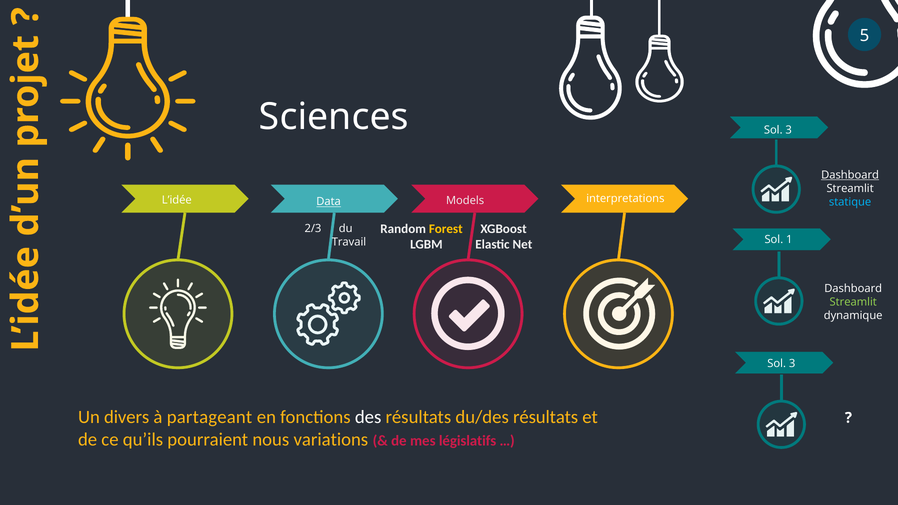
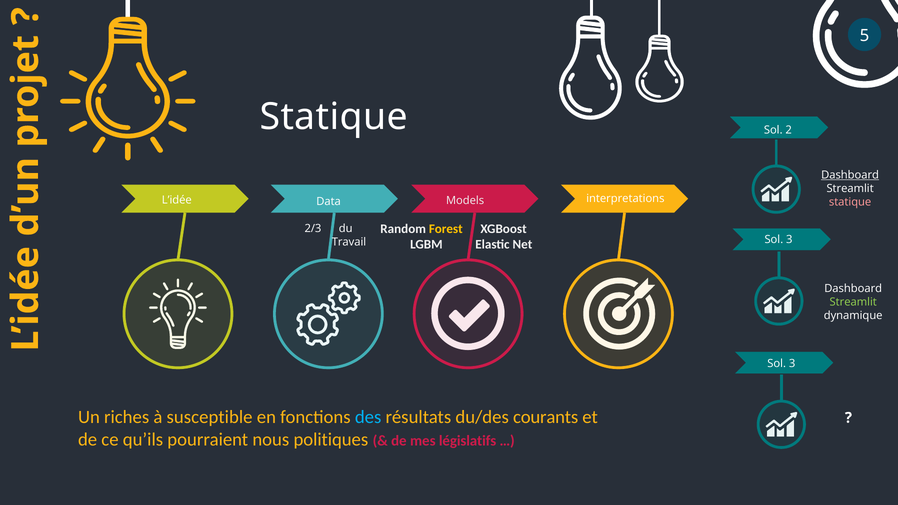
Sciences: Sciences -> Statique (334, 117)
3: 3 -> 2 (789, 130)
Data underline: present -> none (329, 202)
statique colour: light blue -> pink (850, 202)
1: 1 -> 3 (789, 240)
divers: divers -> riches (127, 417)
partageant: partageant -> susceptible (210, 417)
des colour: white -> light blue (368, 417)
du/des résultats: résultats -> courants (546, 417)
variations: variations -> politiques (331, 440)
